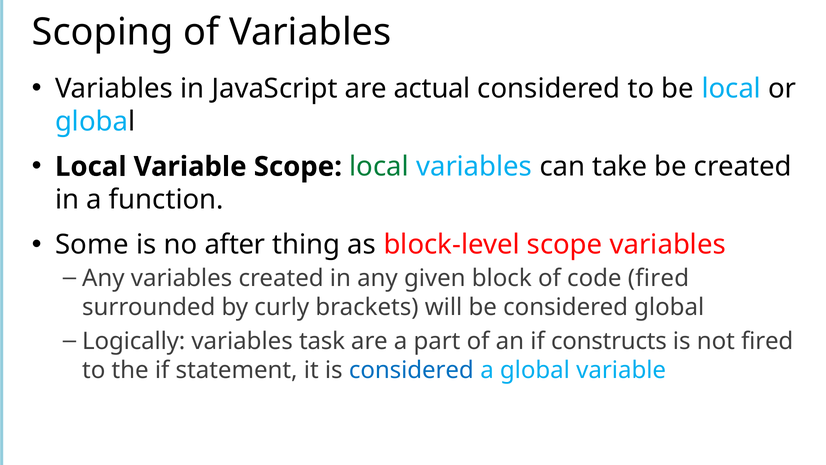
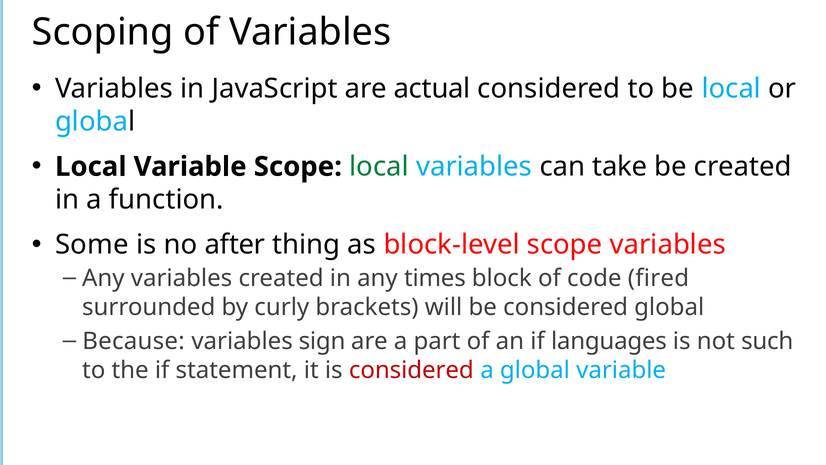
given: given -> times (435, 278)
Logically: Logically -> Because (134, 341)
task: task -> sign (322, 341)
constructs: constructs -> languages (609, 341)
not fired: fired -> such (767, 341)
considered colour: blue -> red (411, 370)
